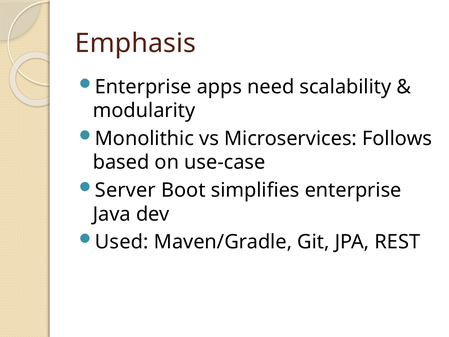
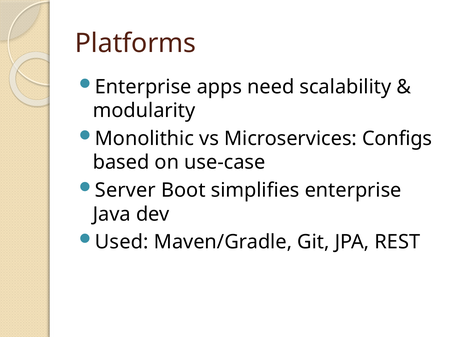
Emphasis: Emphasis -> Platforms (136, 43)
Follows: Follows -> Configs (397, 138)
